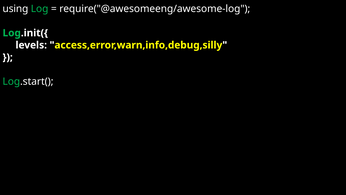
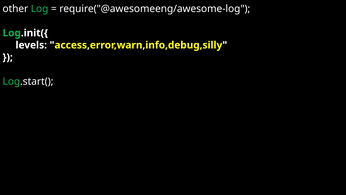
using: using -> other (15, 9)
